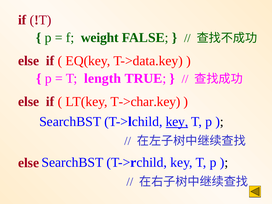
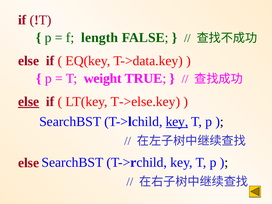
weight: weight -> length (100, 38)
length: length -> weight (103, 78)
else underline: none -> present (29, 102)
T->char.key: T->char.key -> T->else.key (145, 102)
